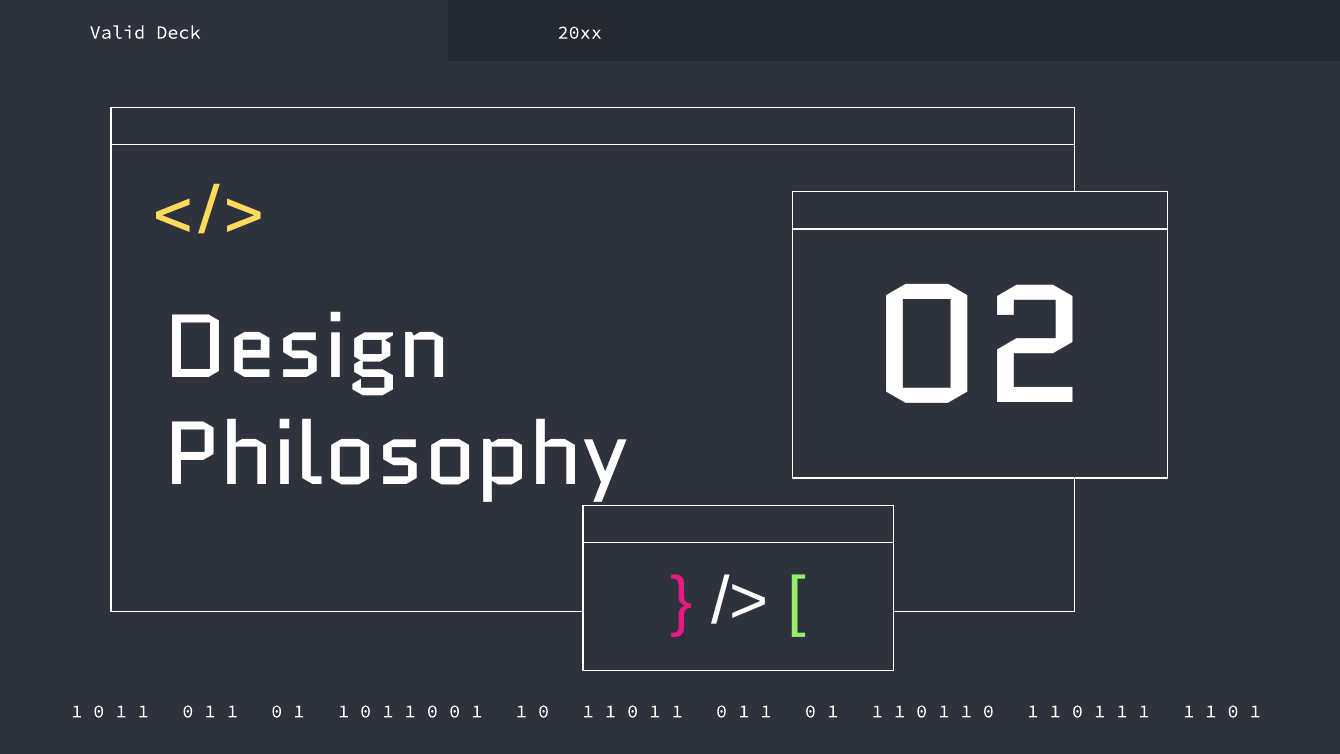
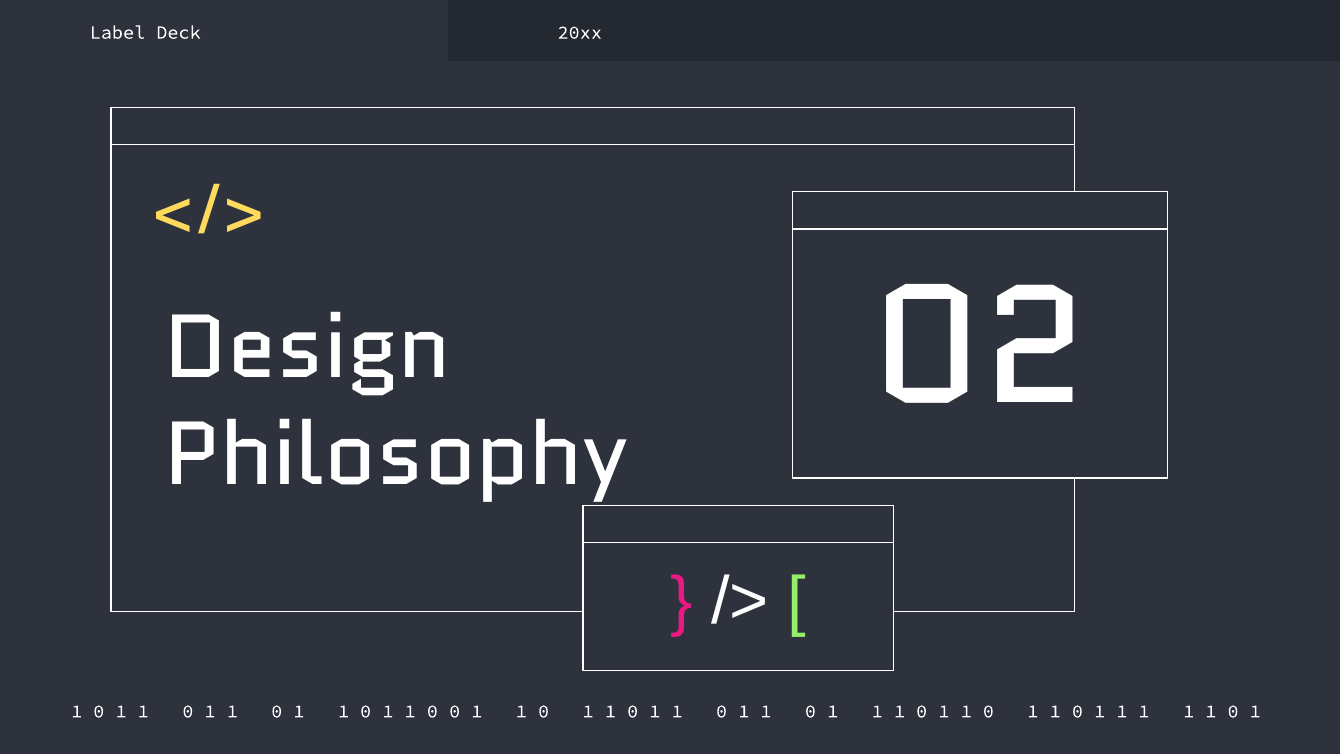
Valid: Valid -> Label (117, 32)
